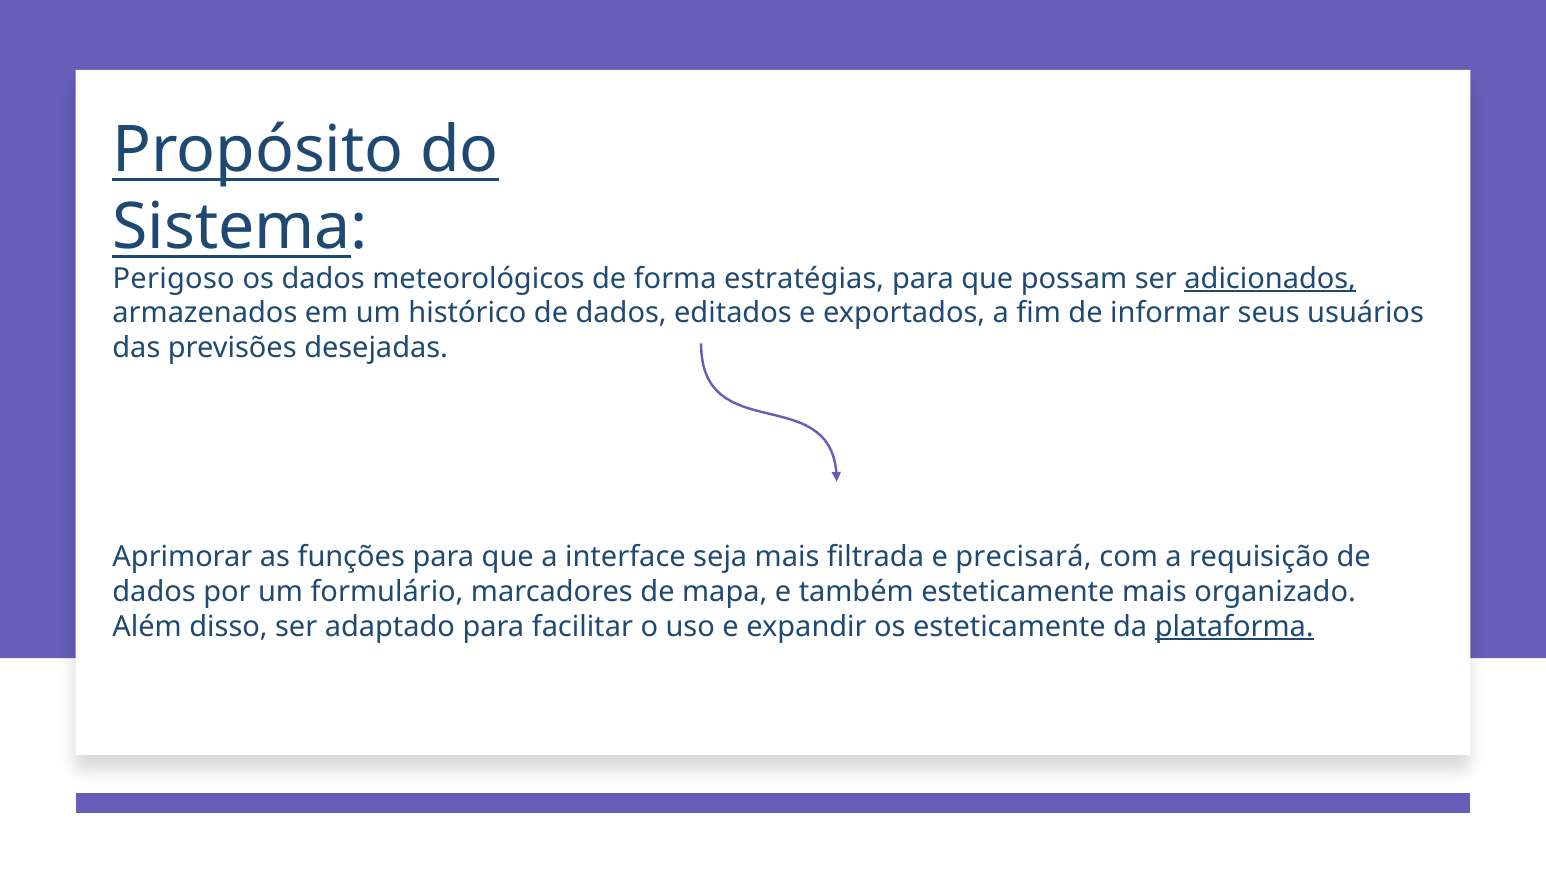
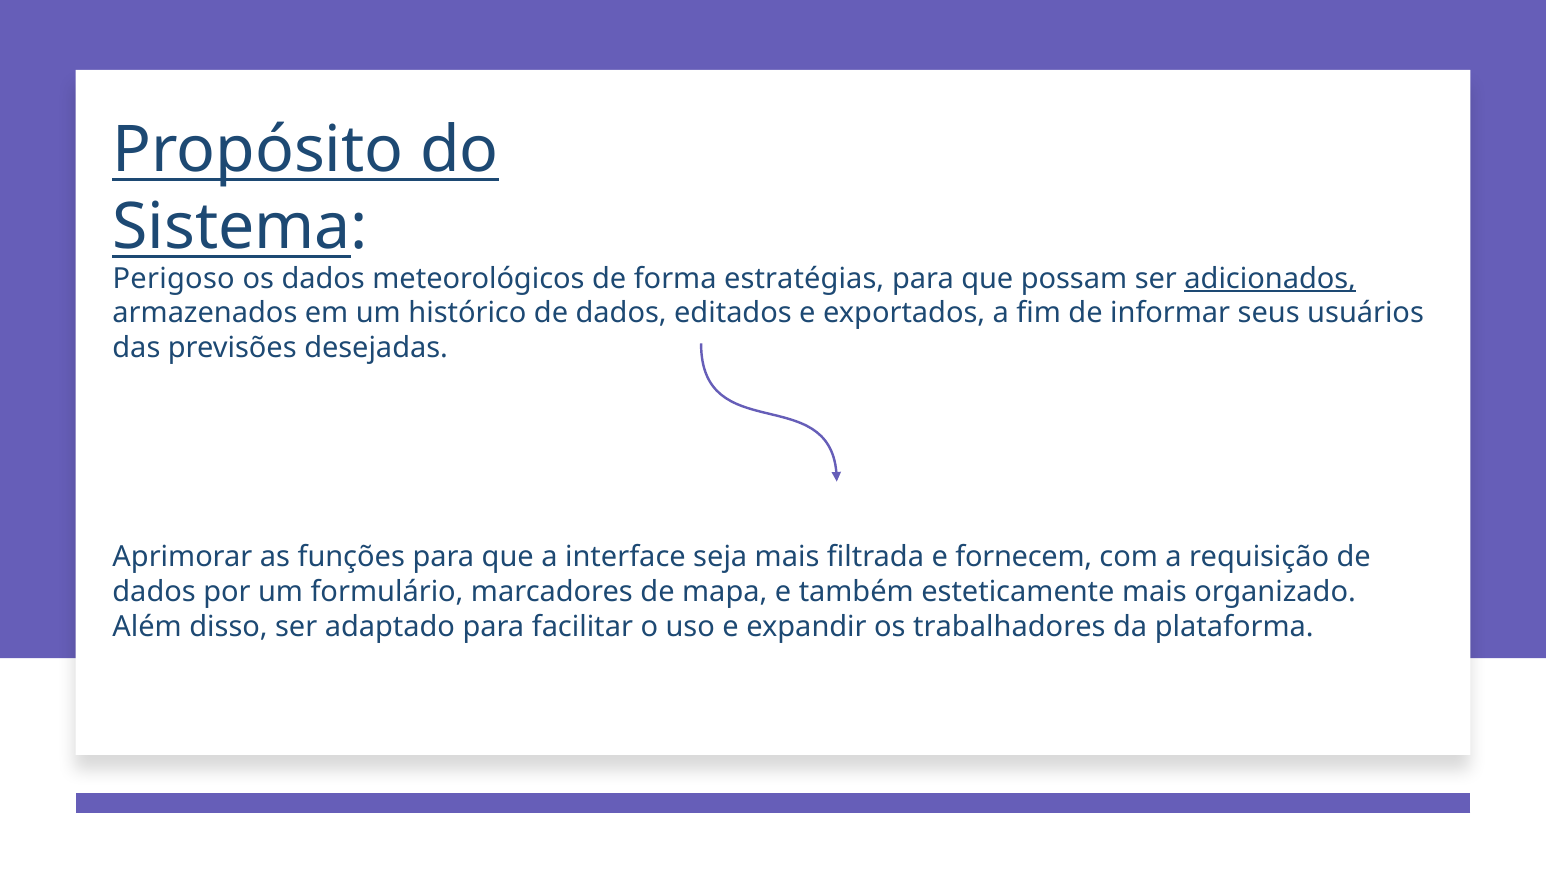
precisará: precisará -> fornecem (1024, 557)
os esteticamente: esteticamente -> trabalhadores (1009, 626)
plataforma underline: present -> none (1234, 626)
